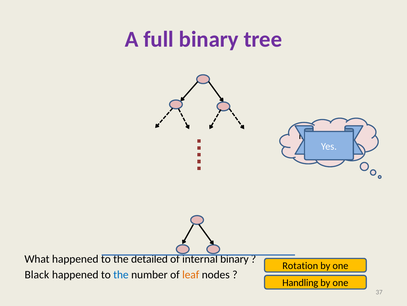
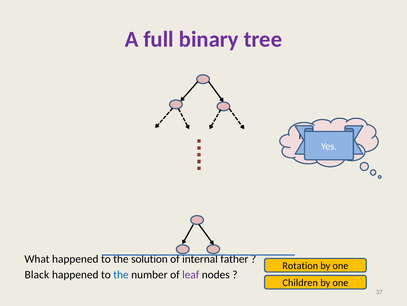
detailed: detailed -> solution (149, 258)
internal binary: binary -> father (234, 258)
leaf colour: orange -> purple (191, 274)
Handling: Handling -> Children (300, 282)
